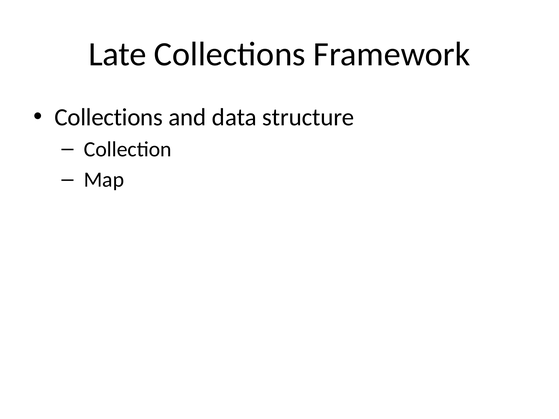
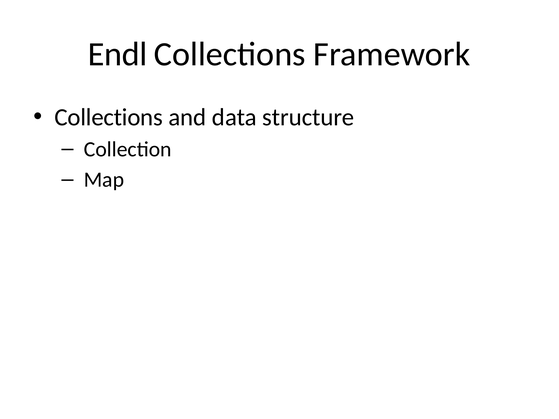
Late: Late -> Endl (118, 54)
